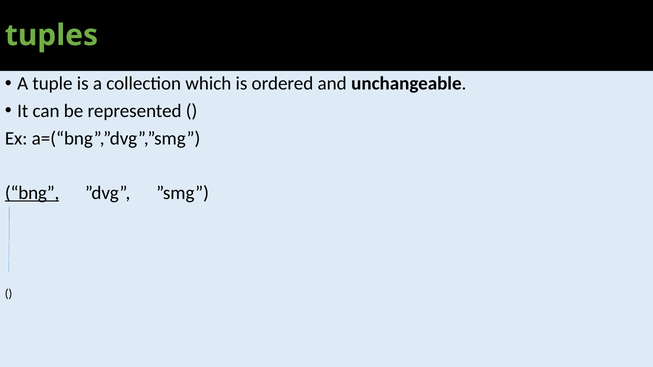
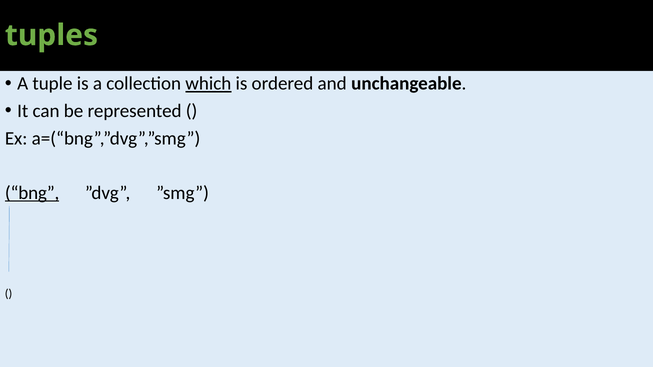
which underline: none -> present (208, 84)
